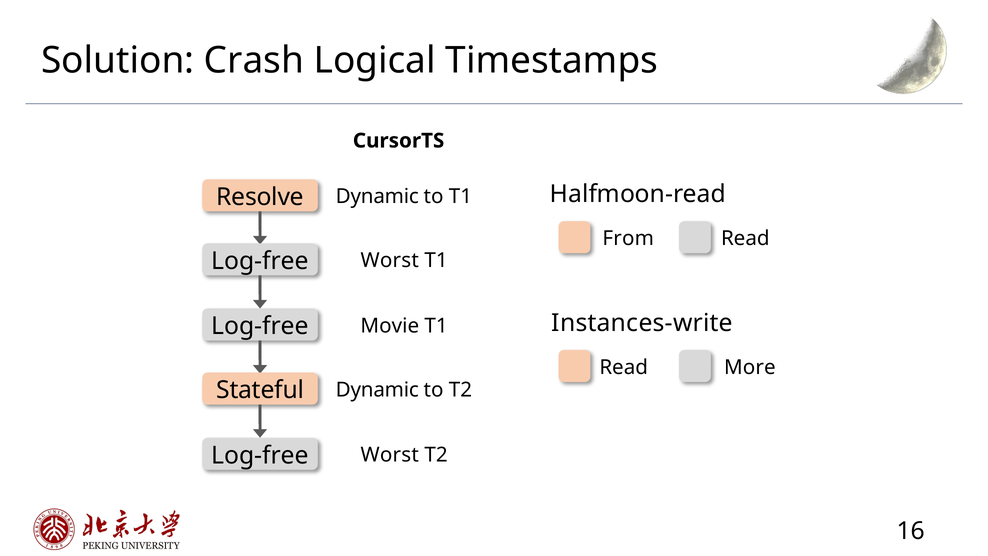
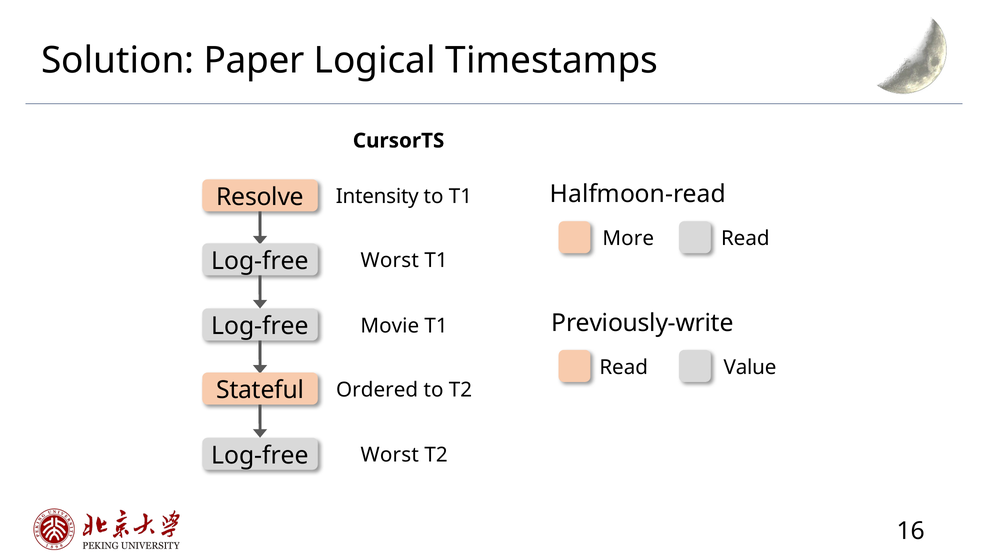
Crash: Crash -> Paper (254, 60)
Dynamic: Dynamic -> Intensity (377, 196)
From: From -> More (628, 239)
Instances-write: Instances-write -> Previously-write (642, 323)
More: More -> Value (750, 367)
Dynamic: Dynamic -> Ordered (377, 390)
